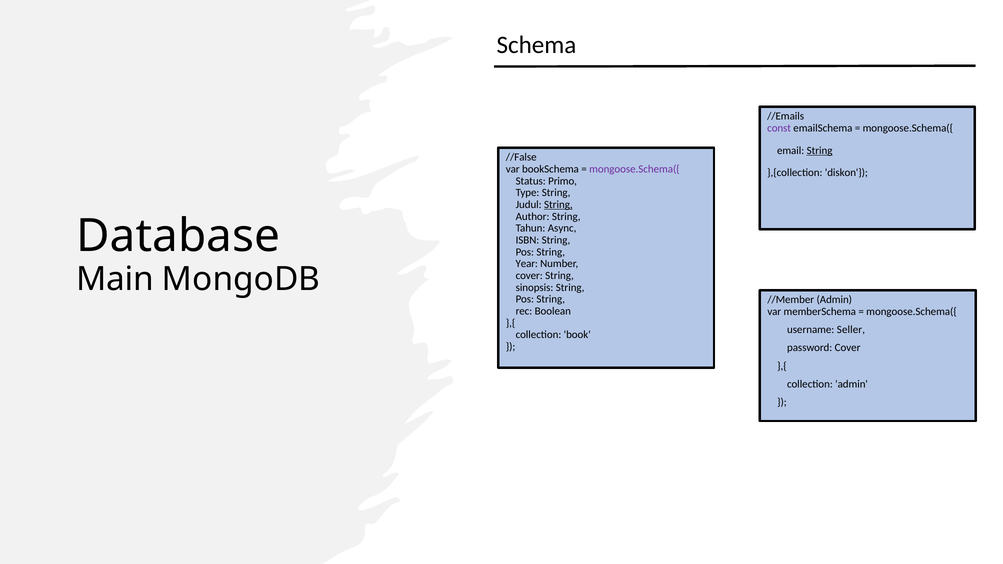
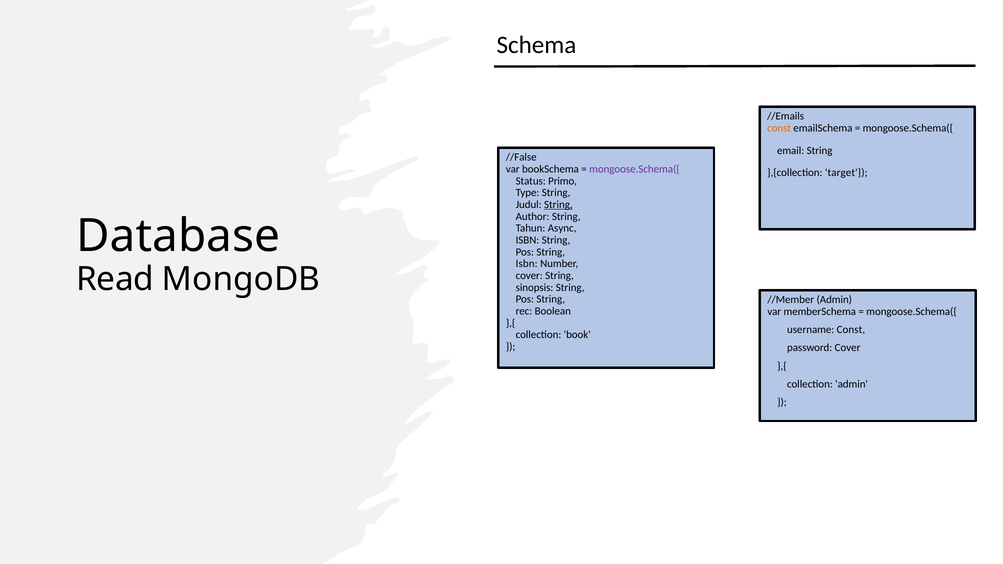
const colour: purple -> orange (779, 128)
String underline: present -> none (820, 150)
diskon: diskon -> target (846, 173)
Year: Year -> Isbn (527, 264)
Main: Main -> Read (115, 279)
username Seller: Seller -> Const (851, 330)
